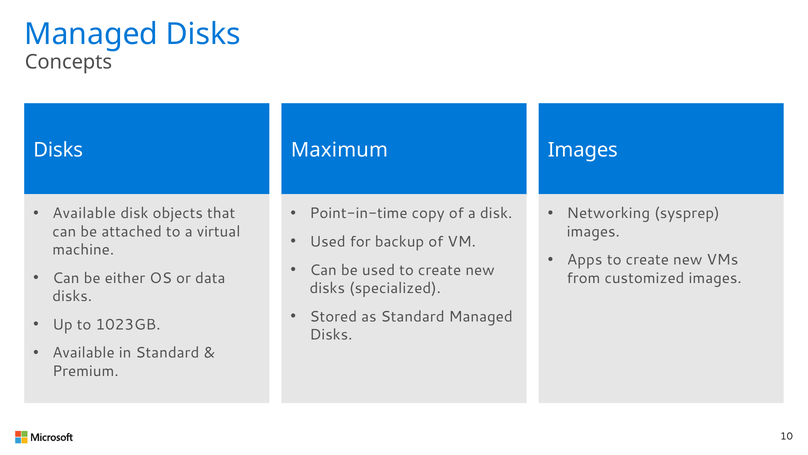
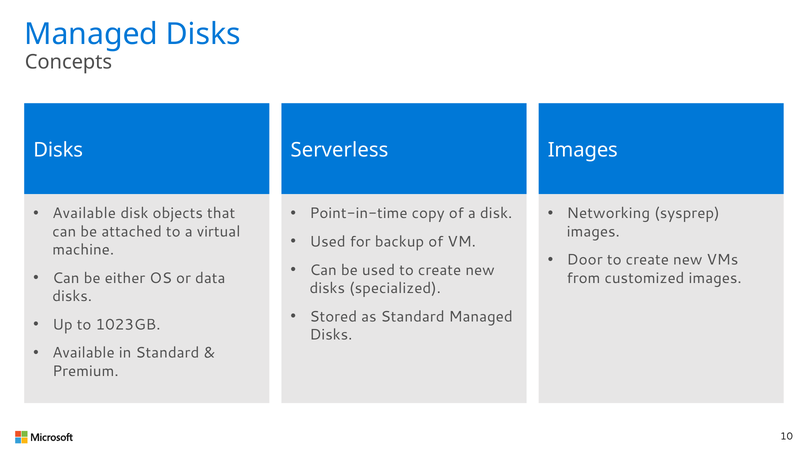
Maximum: Maximum -> Serverless (339, 150)
Apps: Apps -> Door (585, 260)
